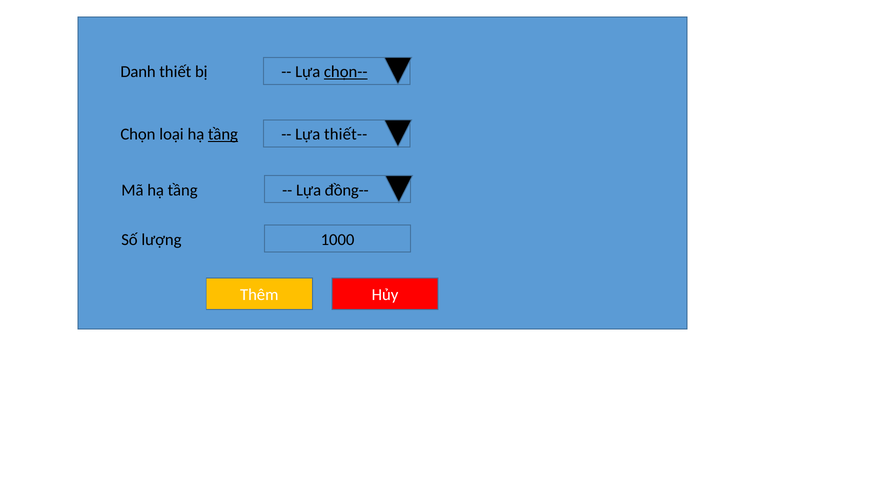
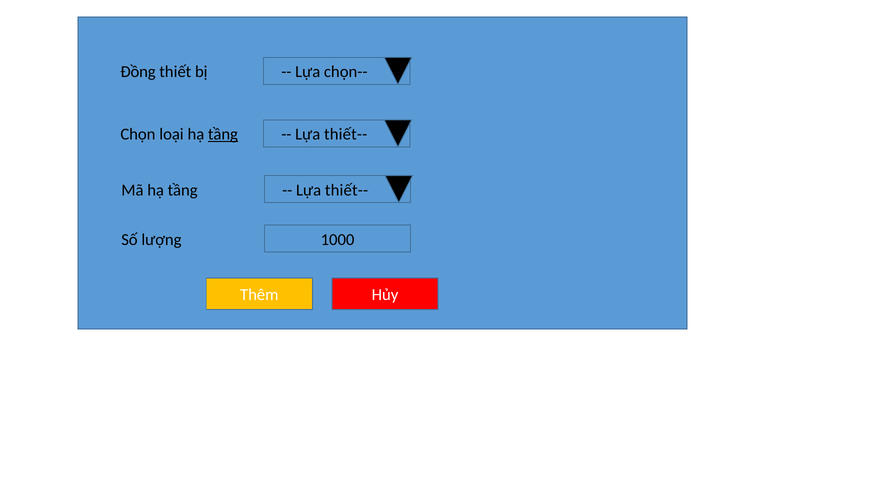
Danh: Danh -> Đồng (138, 72)
chọn-- underline: present -> none (346, 72)
đồng--: đồng-- -> thiết-- (347, 190)
